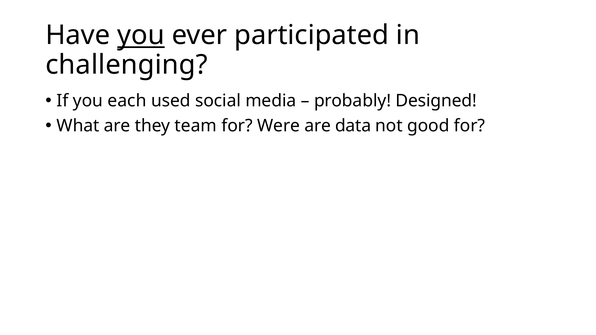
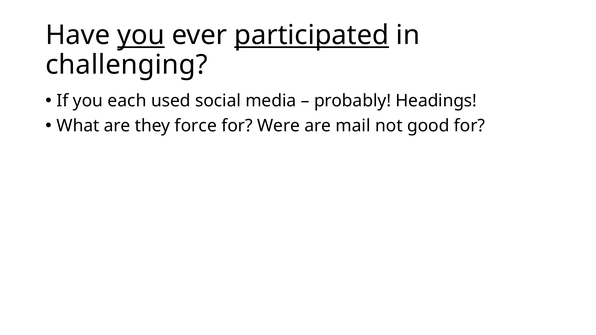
participated underline: none -> present (312, 35)
Designed: Designed -> Headings (436, 101)
team: team -> force (196, 126)
data: data -> mail (353, 126)
